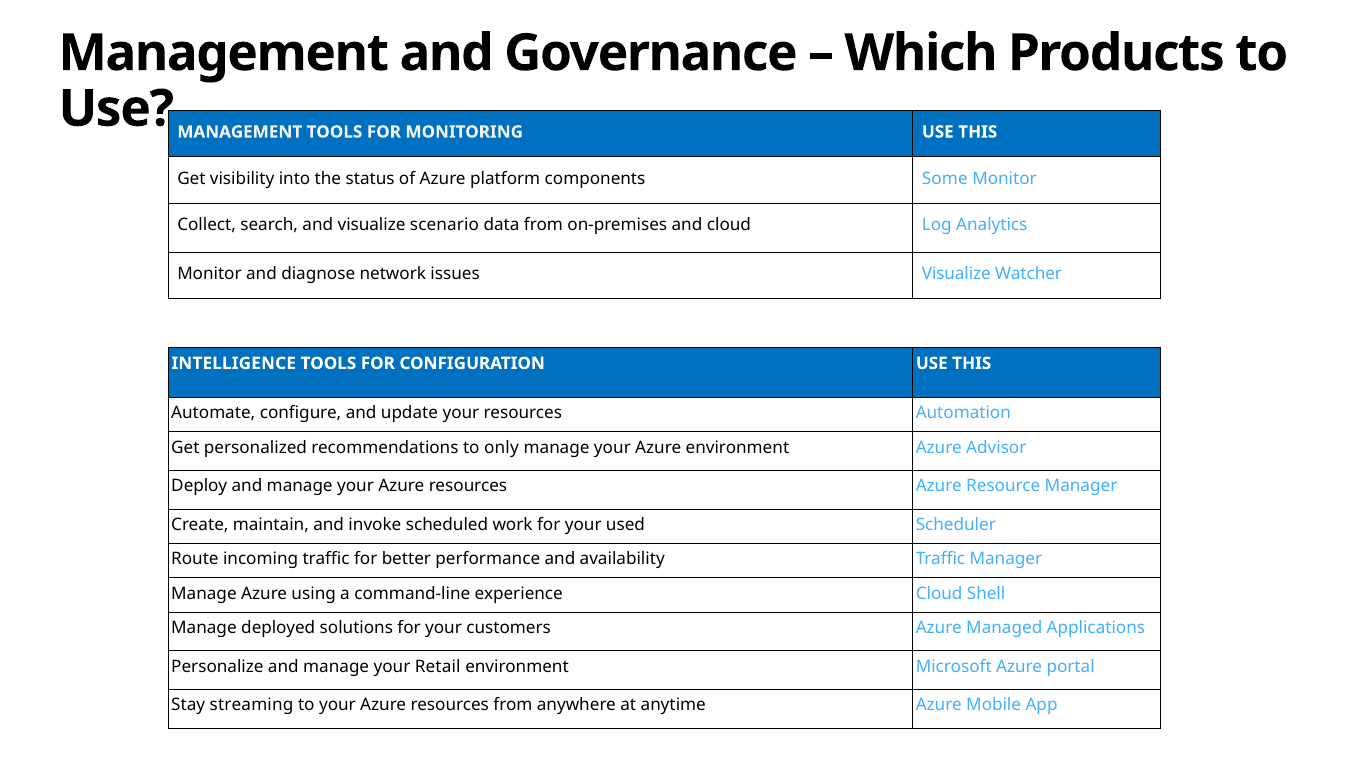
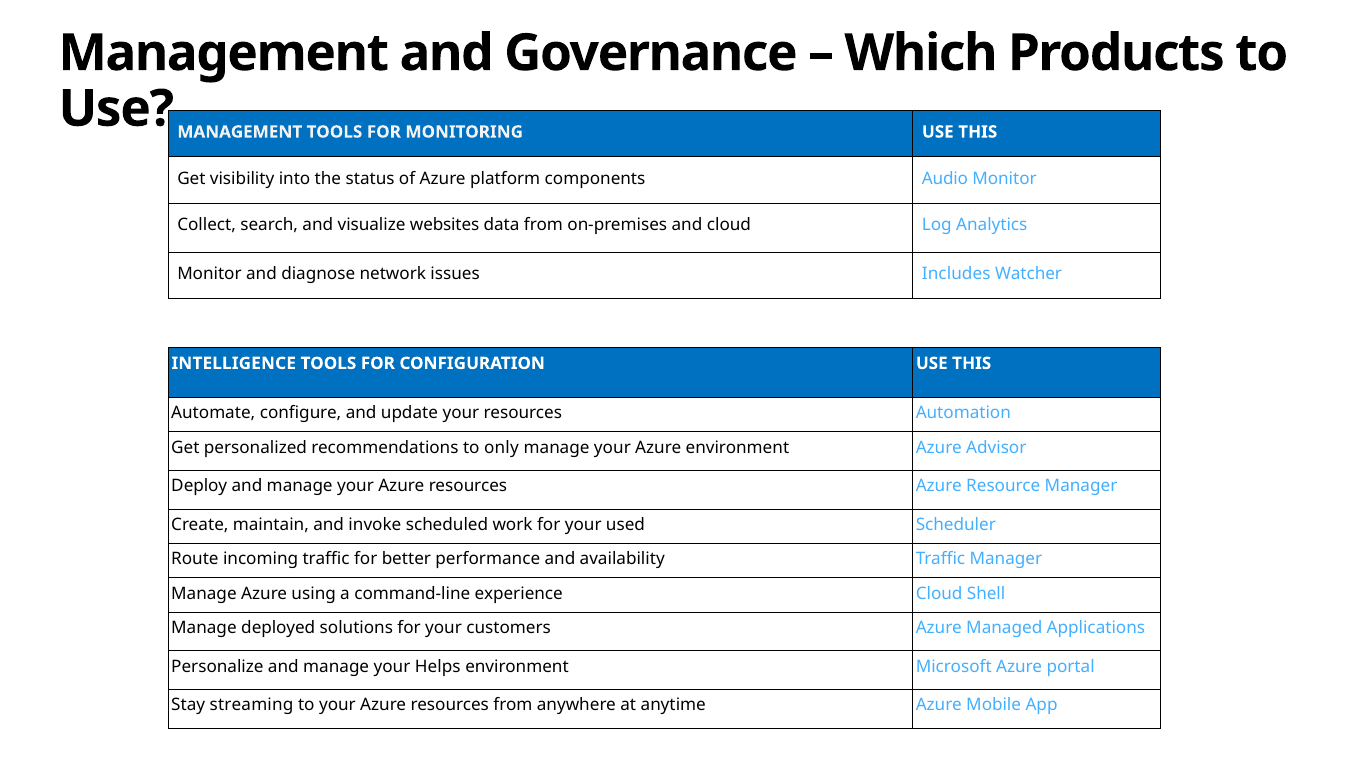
Some: Some -> Audio (945, 179)
scenario: scenario -> websites (445, 225)
issues Visualize: Visualize -> Includes (956, 274)
Retail: Retail -> Helps (438, 666)
